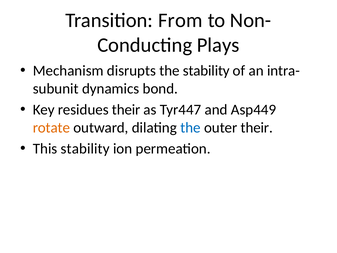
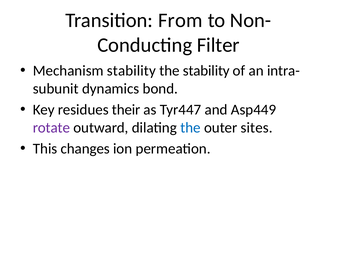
Plays: Plays -> Filter (218, 45)
Mechanism disrupts: disrupts -> stability (131, 71)
rotate colour: orange -> purple (51, 128)
outer their: their -> sites (257, 128)
This stability: stability -> changes (85, 149)
